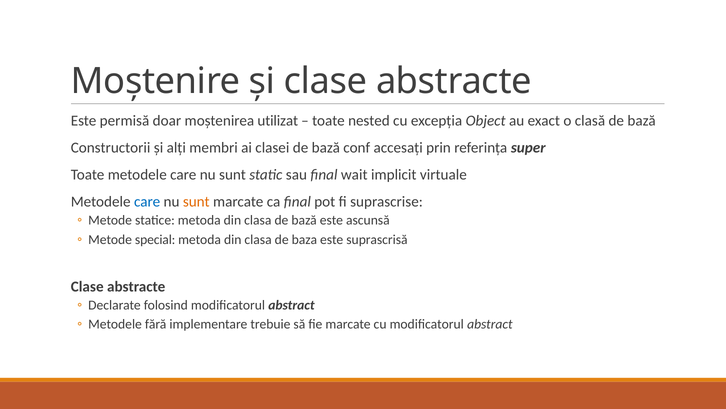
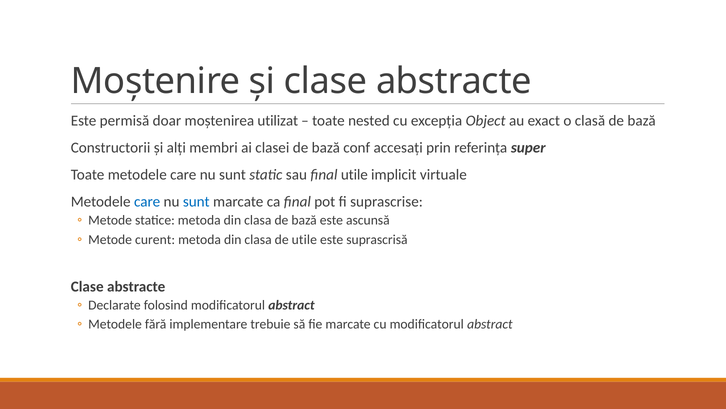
final wait: wait -> utile (354, 175)
sunt colour: orange -> blue (196, 201)
special: special -> curent (155, 239)
de baza: baza -> utile (304, 239)
